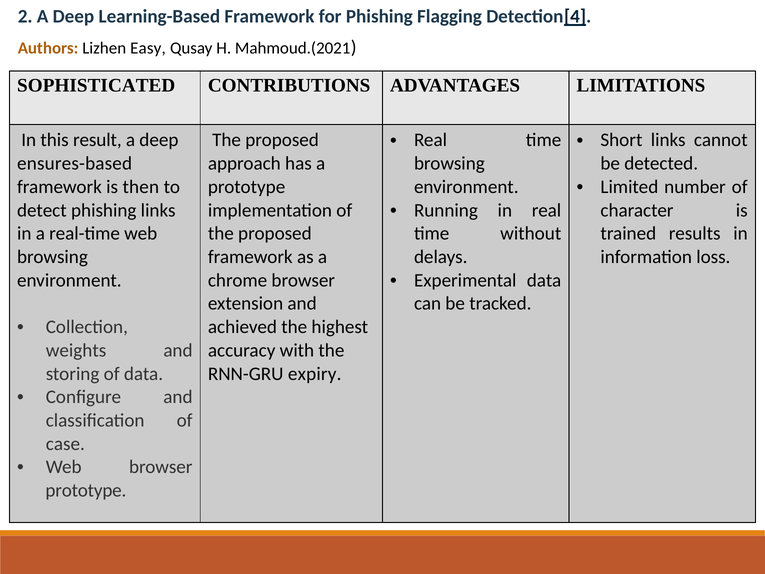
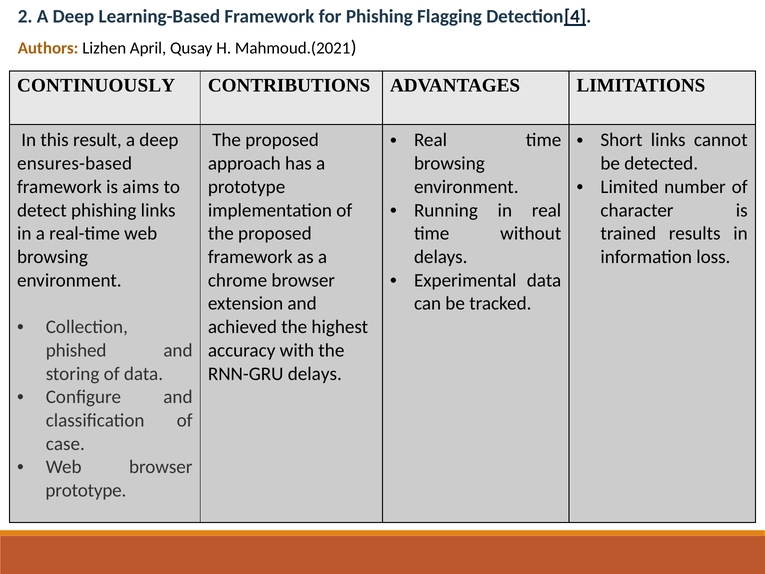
Easy: Easy -> April (148, 48)
SOPHISTICATED: SOPHISTICATED -> CONTINUOUSLY (96, 85)
then: then -> aims (141, 187)
weights: weights -> phished (76, 350)
RNN-GRU expiry: expiry -> delays (315, 374)
